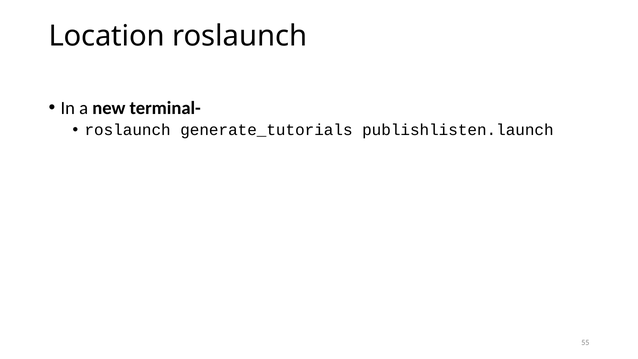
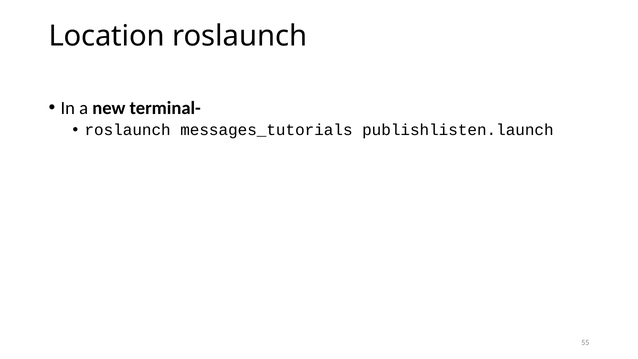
generate_tutorials: generate_tutorials -> messages_tutorials (266, 130)
